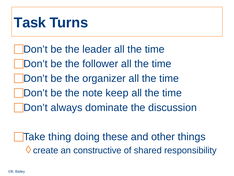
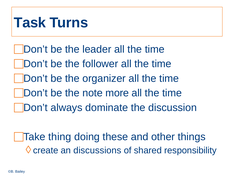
keep: keep -> more (117, 93)
constructive: constructive -> discussions (97, 150)
